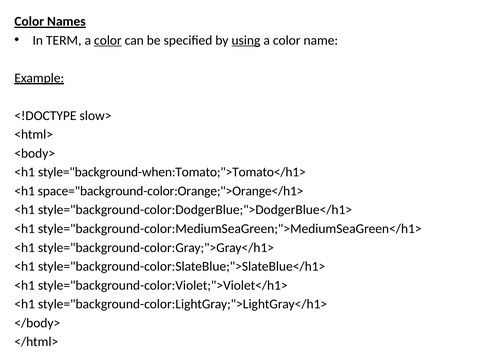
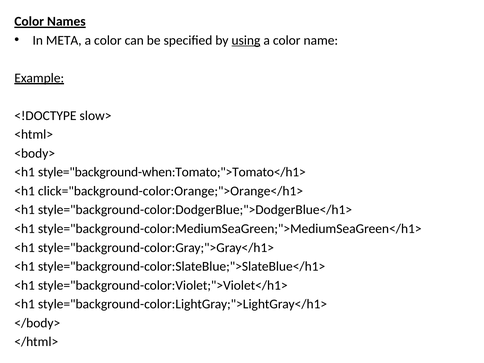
TERM: TERM -> META (64, 40)
color underline: present -> none (108, 40)
space="background-color:Orange;">Orange</h1>: space="background-color:Orange;">Orange</h1> -> click="background-color:Orange;">Orange</h1> (170, 191)
